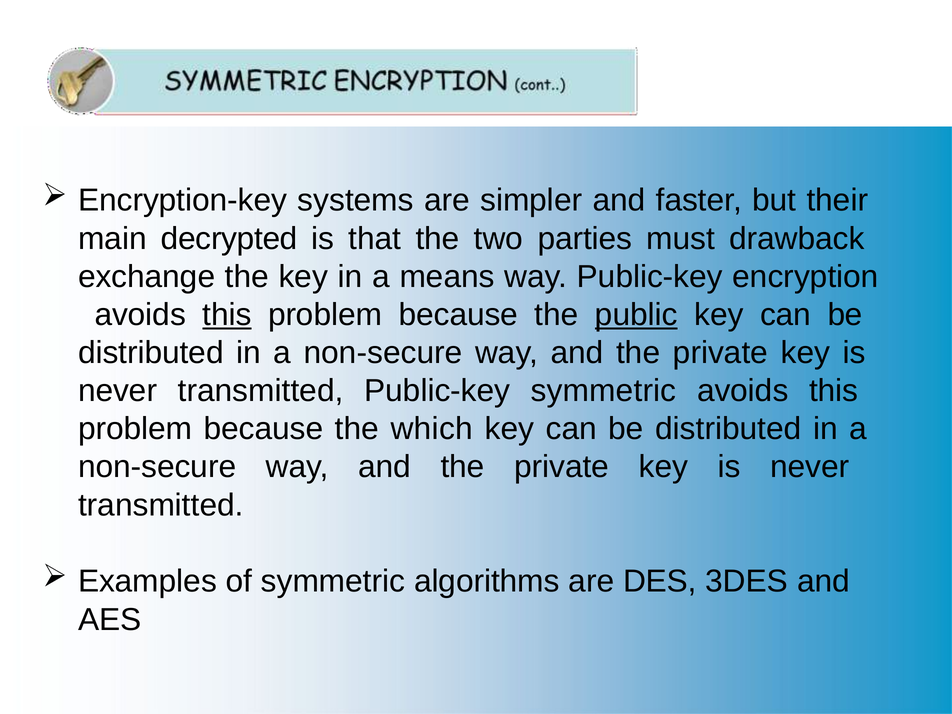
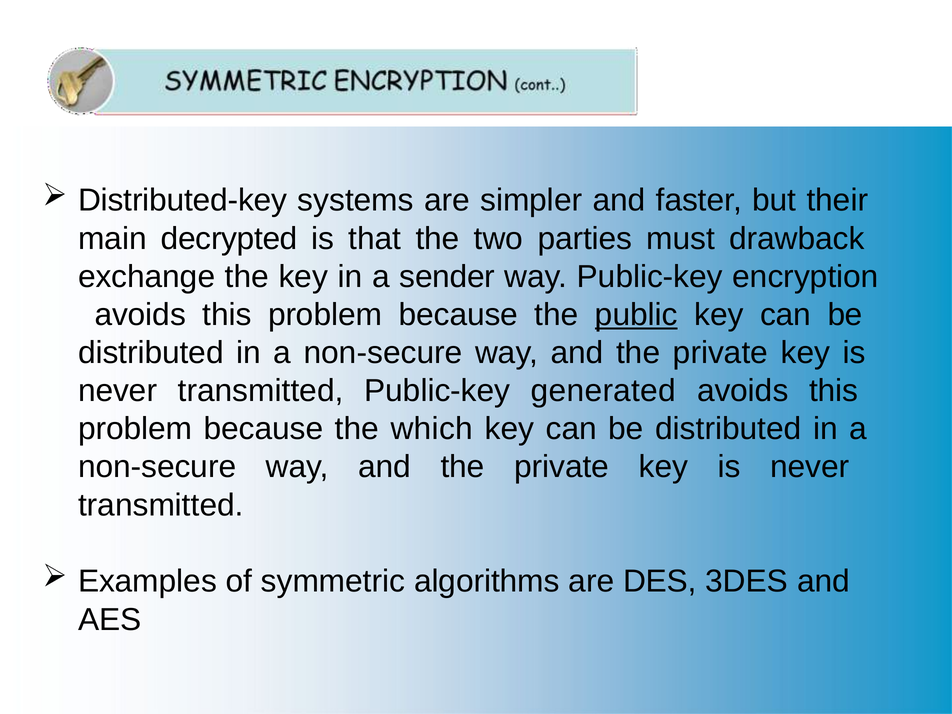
Encryption-key: Encryption-key -> Distributed-key (183, 200)
means: means -> sender (447, 277)
this underline: present -> none (227, 315)
Public-key symmetric: symmetric -> generated (603, 391)
